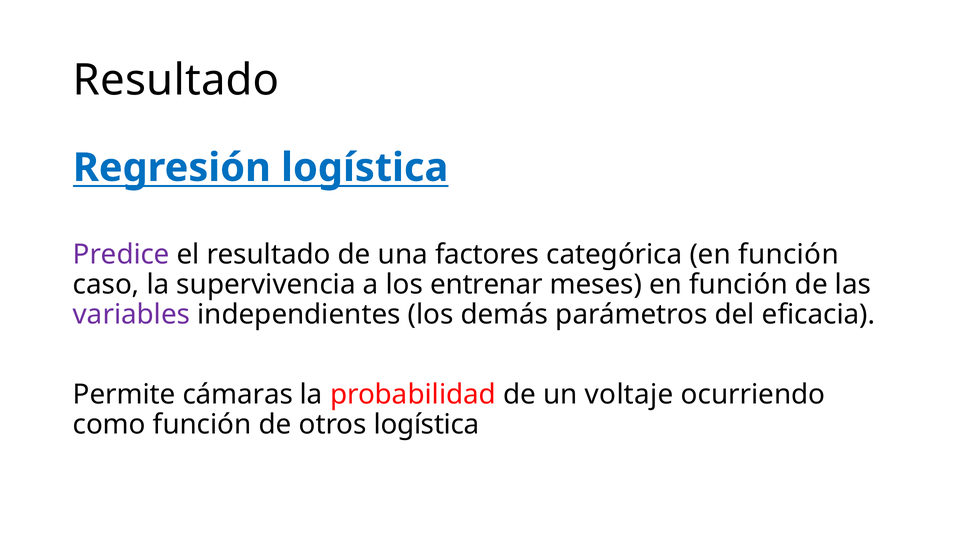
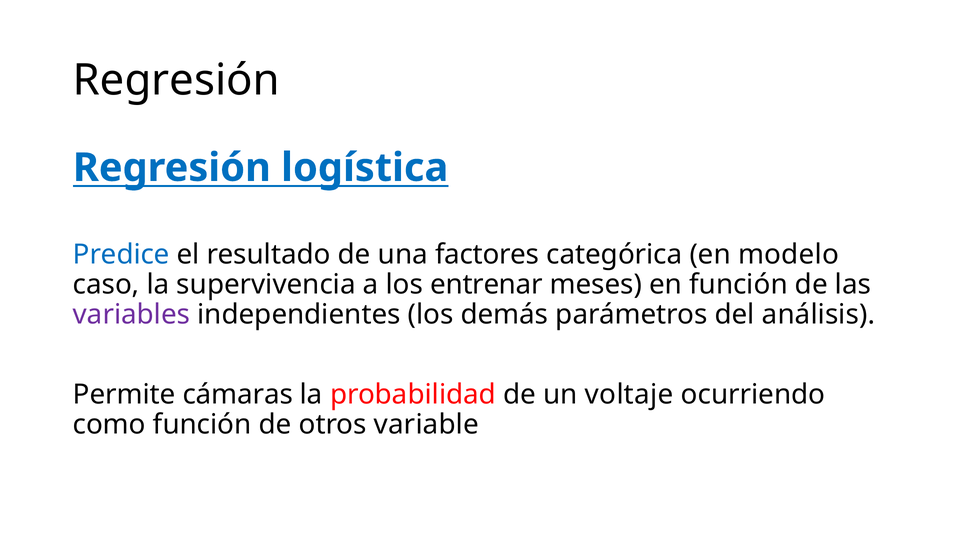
Resultado: Resultado -> Regresión (176, 80)
Predice colour: purple -> blue (121, 254)
categórica en función: función -> modelo (789, 254)
eficacia: eficacia -> análisis (818, 315)
otros logística: logística -> variable (426, 425)
